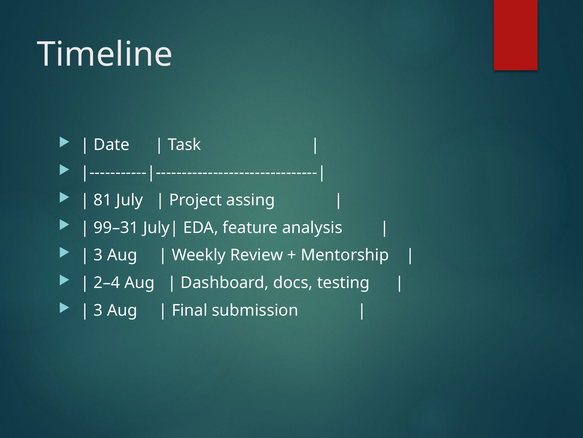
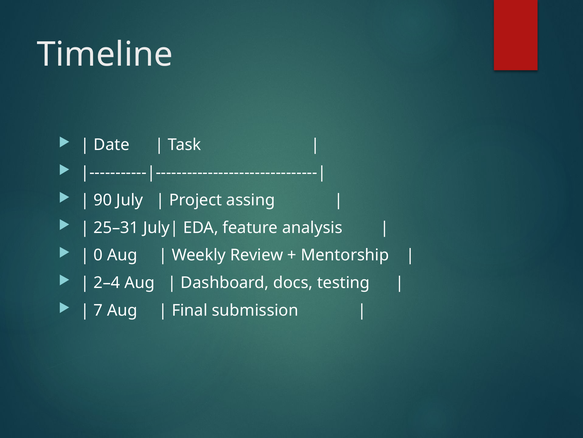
81: 81 -> 90 (103, 200)
99–31: 99–31 -> 25–31 (116, 227)
3: 3 -> 0 (98, 255)
3: 3 -> 7 (98, 310)
